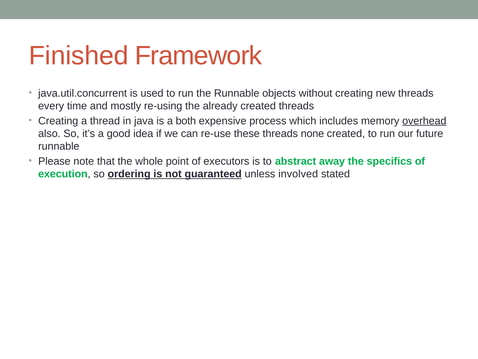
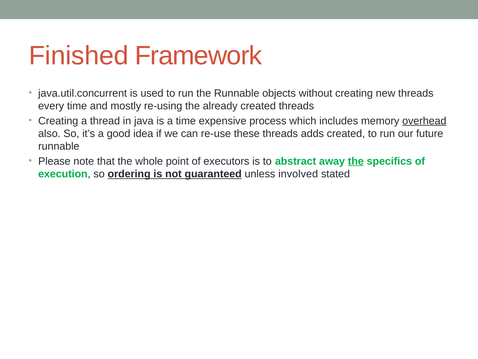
a both: both -> time (186, 121)
none: none -> adds (312, 133)
the underline: none -> present (356, 161)
